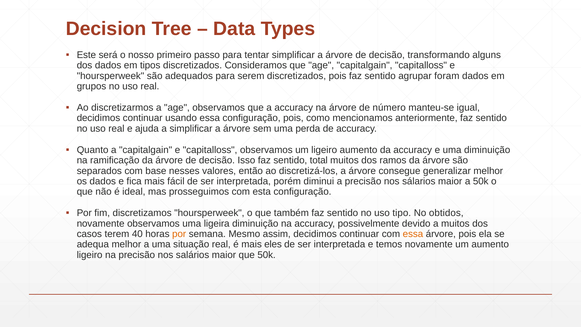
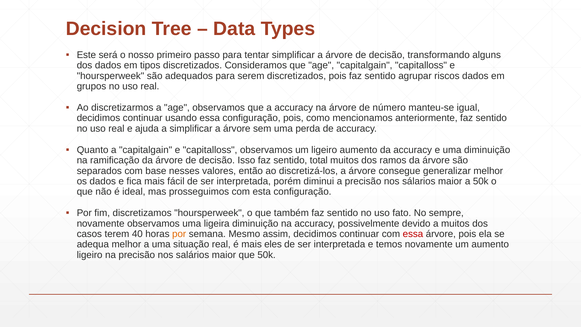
foram: foram -> riscos (447, 76)
tipo: tipo -> fato (402, 213)
obtidos: obtidos -> sempre (446, 213)
essa colour: orange -> red (413, 234)
